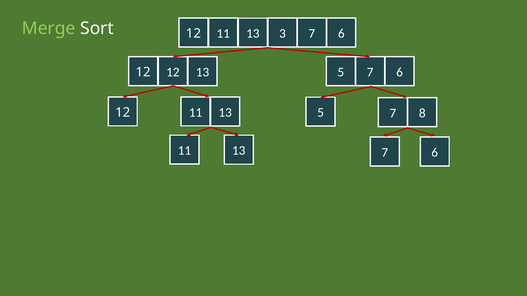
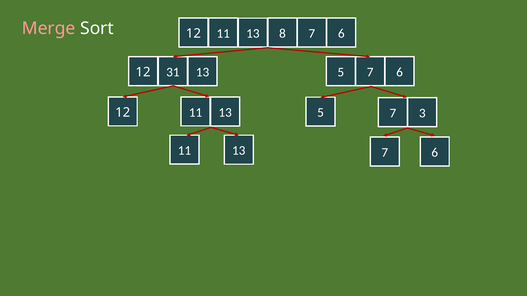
Merge colour: light green -> pink (49, 29)
3: 3 -> 8 (282, 34)
12 12: 12 -> 31 (173, 72)
8: 8 -> 3 (422, 113)
